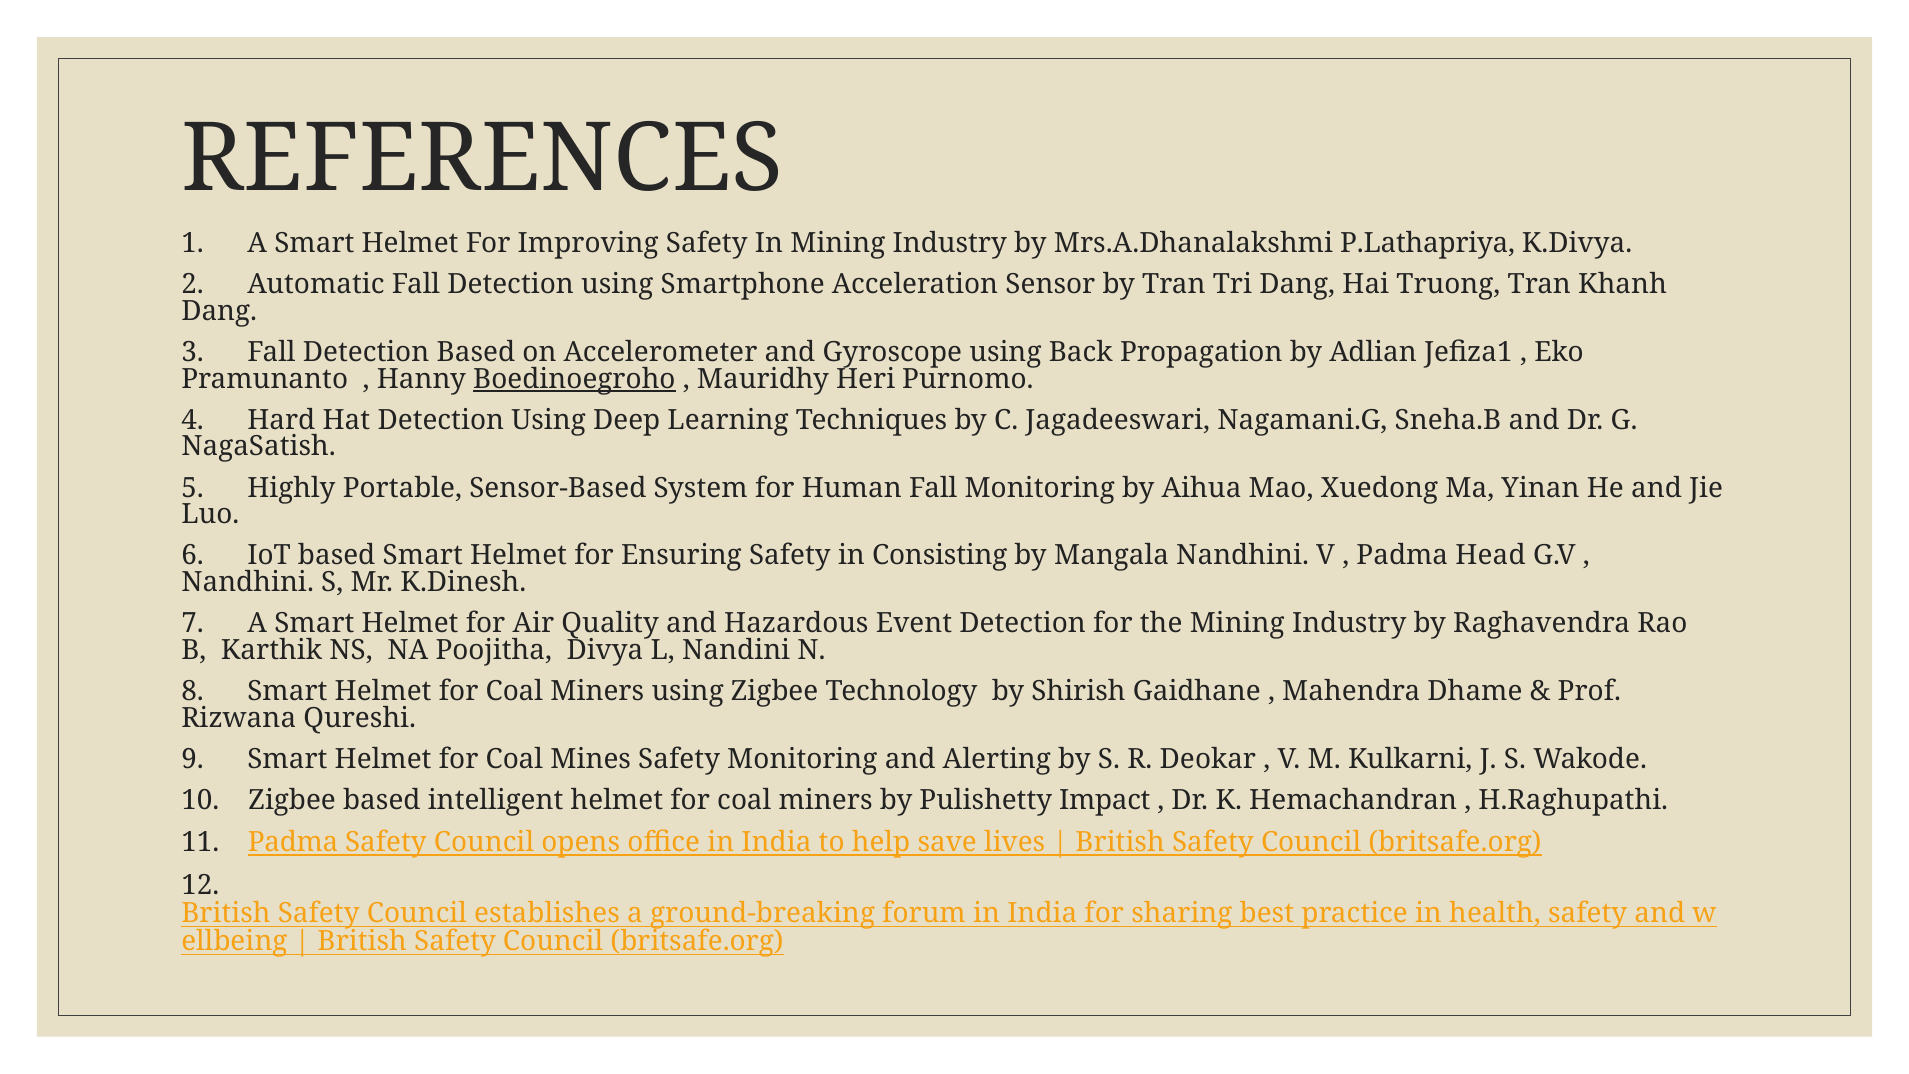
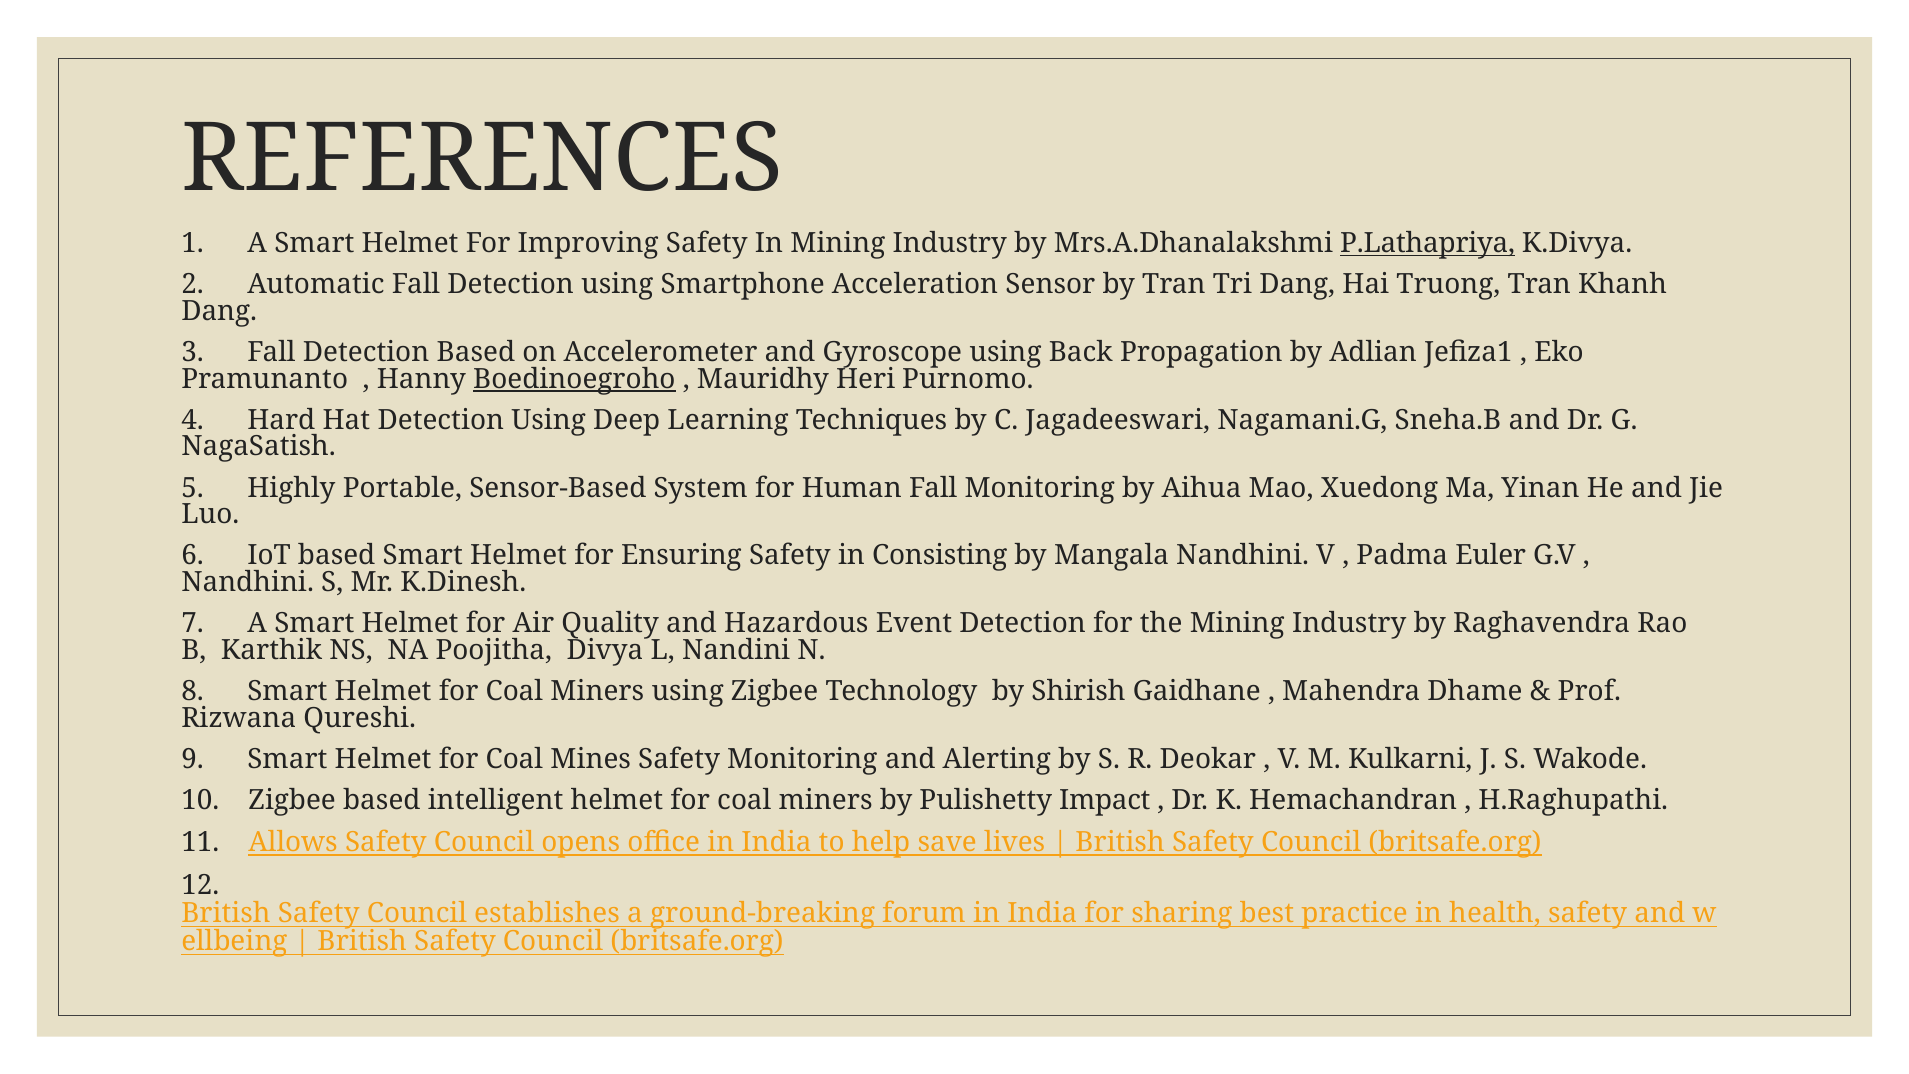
P.Lathapriya underline: none -> present (1428, 243)
Head: Head -> Euler (1491, 556)
11 Padma: Padma -> Allows (293, 842)
